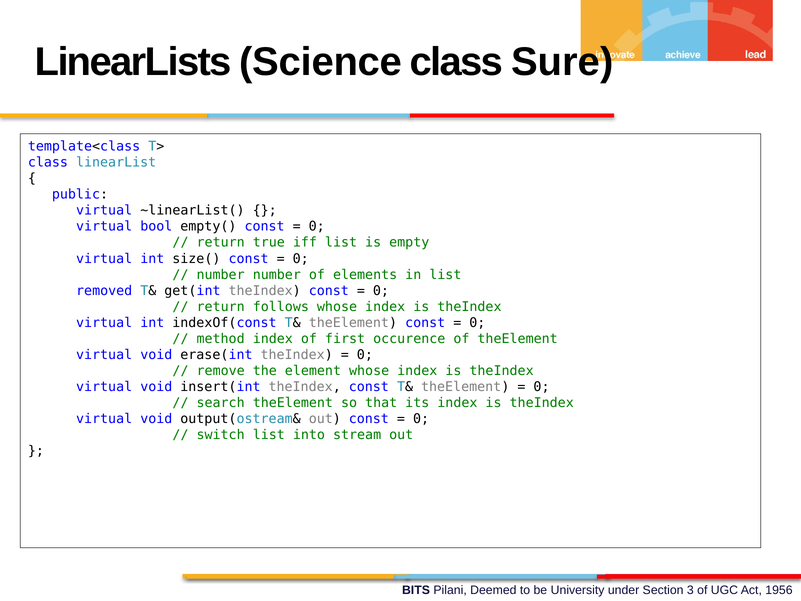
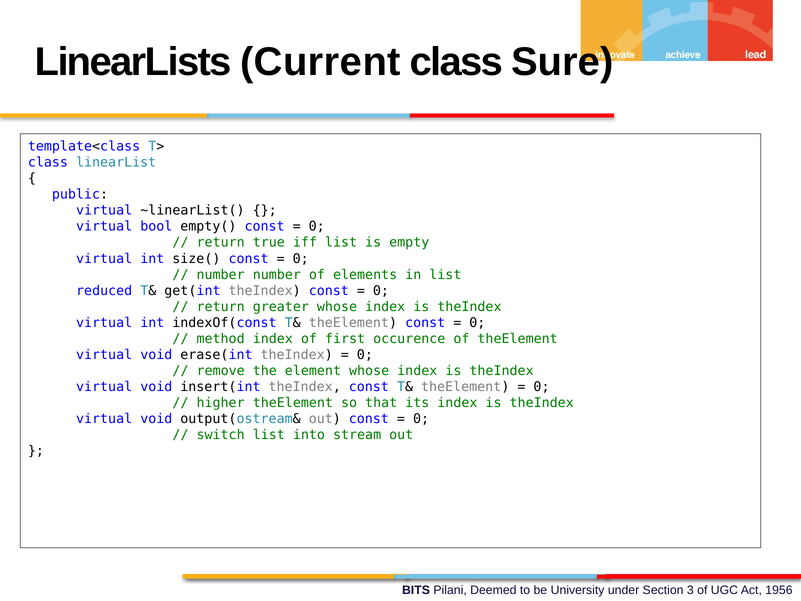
Science: Science -> Current (320, 62)
removed: removed -> reduced (104, 291)
follows: follows -> greater (281, 307)
search: search -> higher (221, 403)
